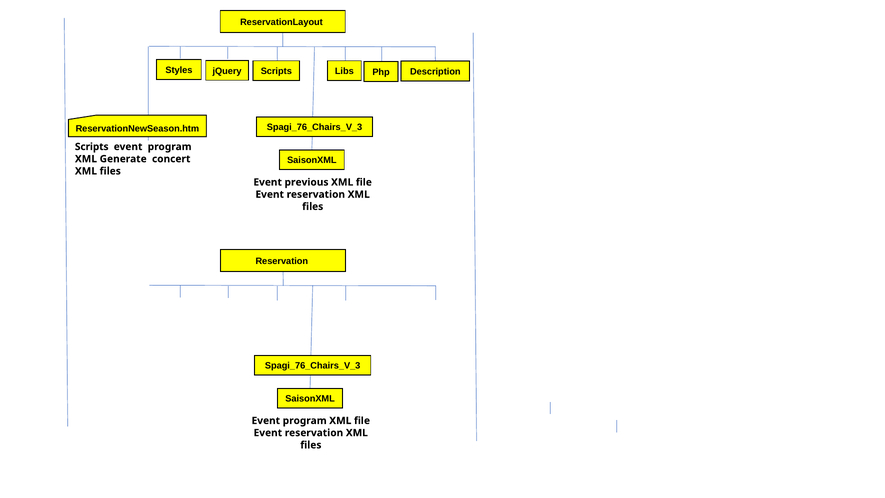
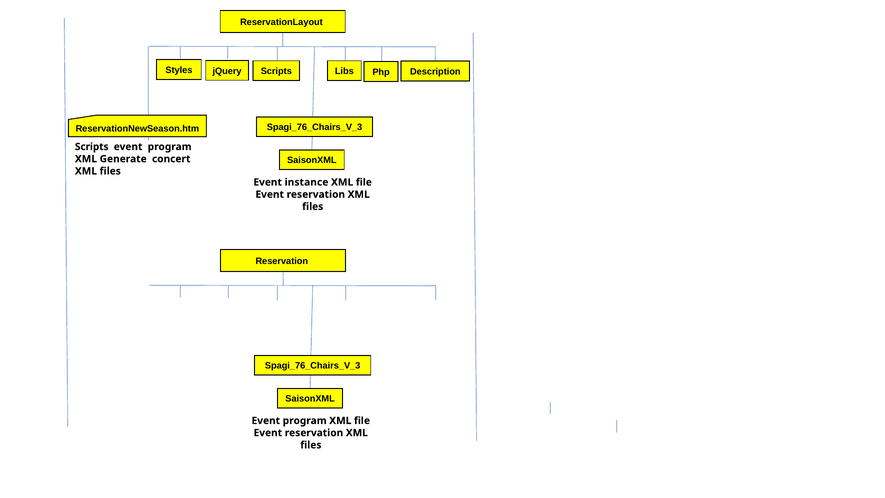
previous: previous -> instance (306, 182)
